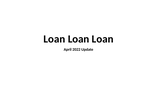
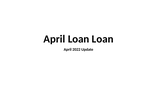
Loan: Loan -> April (54, 39)
